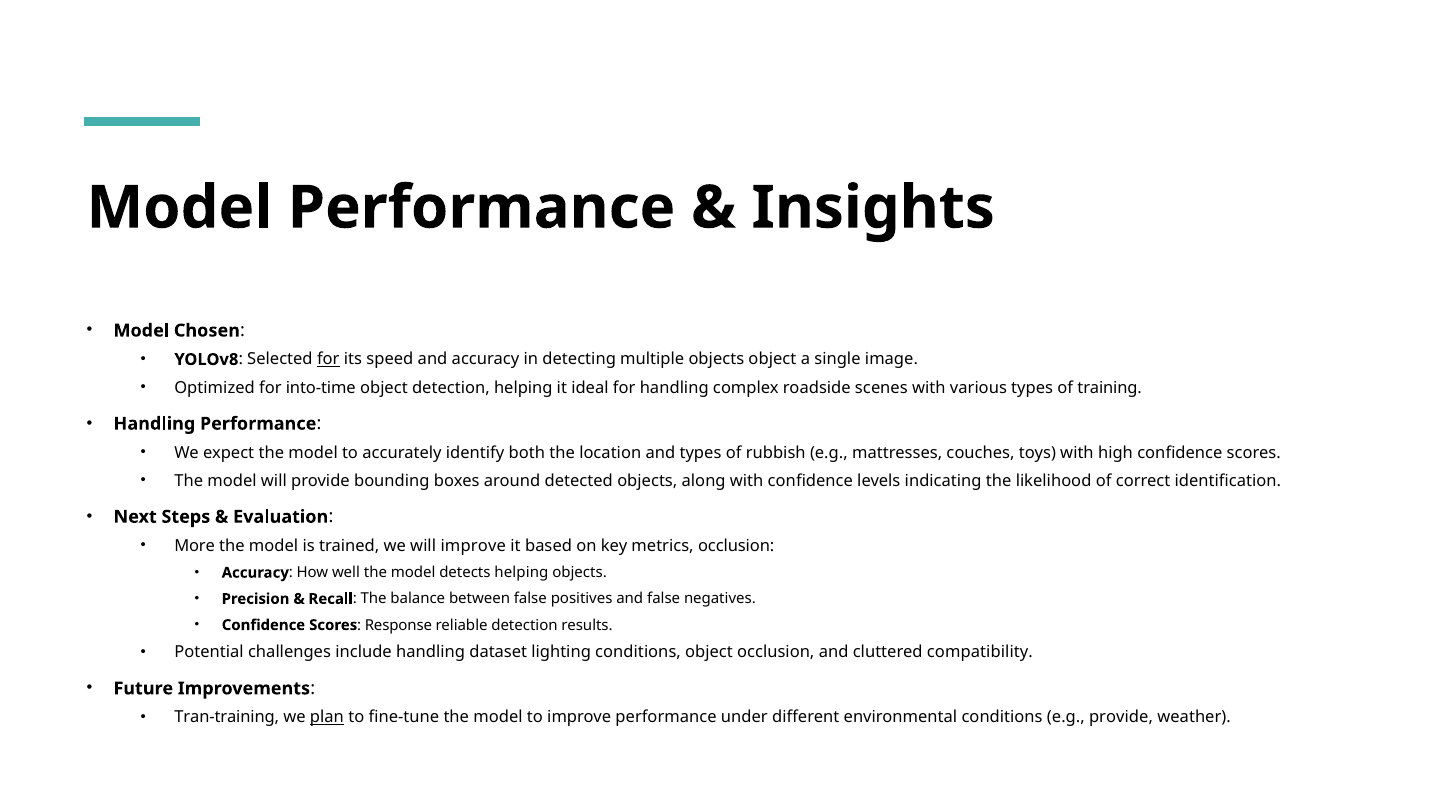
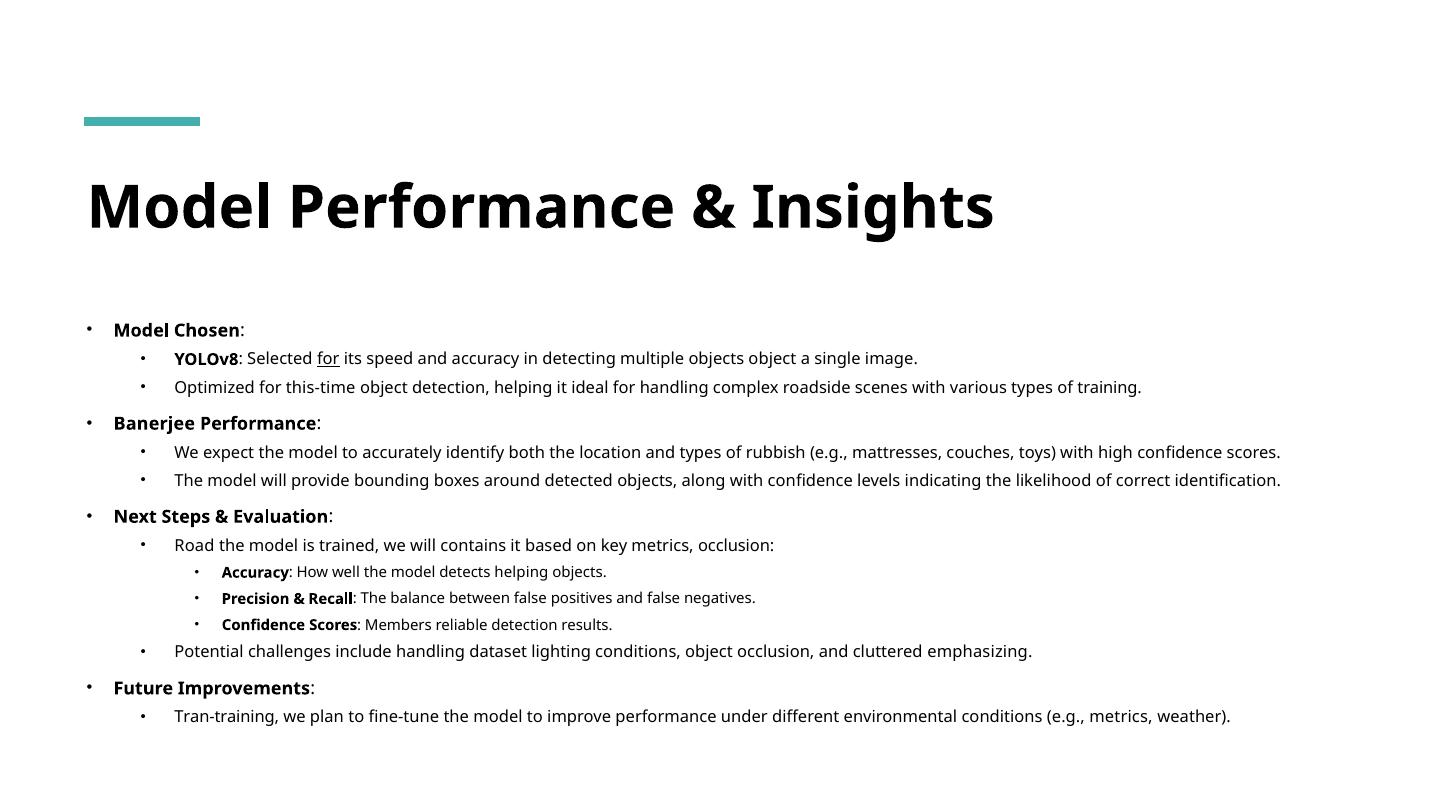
into-time: into-time -> this-time (321, 388)
Handling: Handling -> Banerjee (154, 424)
More: More -> Road (194, 546)
will improve: improve -> contains (473, 546)
Response: Response -> Members (398, 625)
compatibility: compatibility -> emphasizing (980, 653)
plan underline: present -> none (327, 717)
e.g provide: provide -> metrics (1121, 717)
